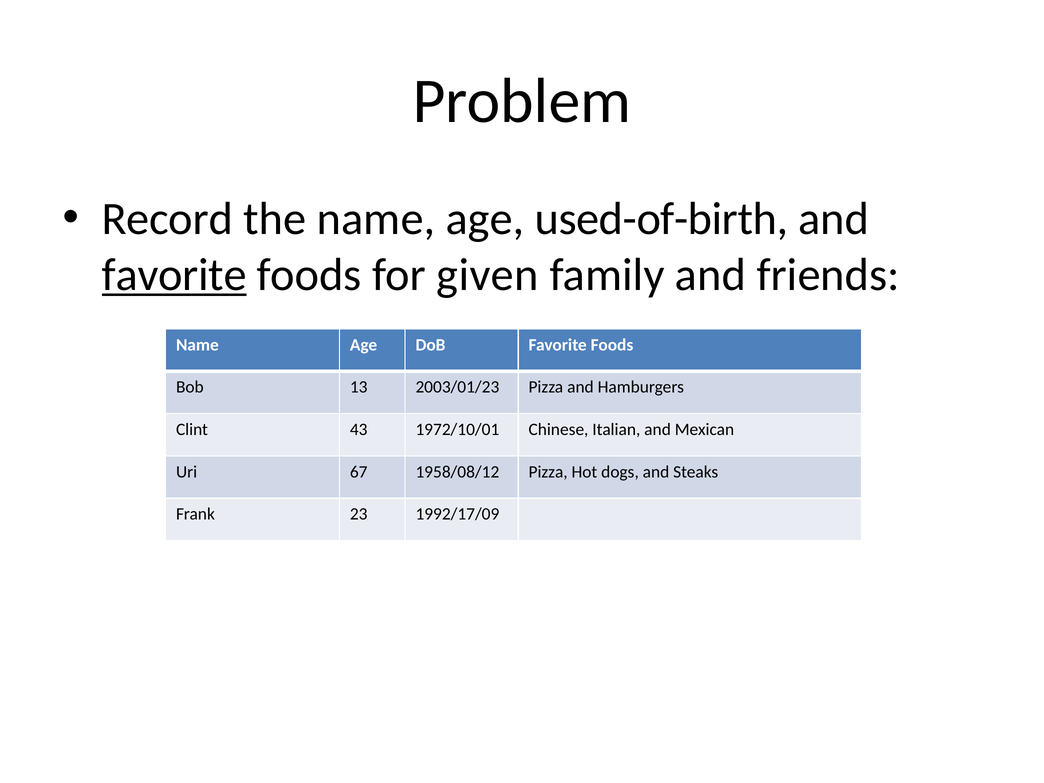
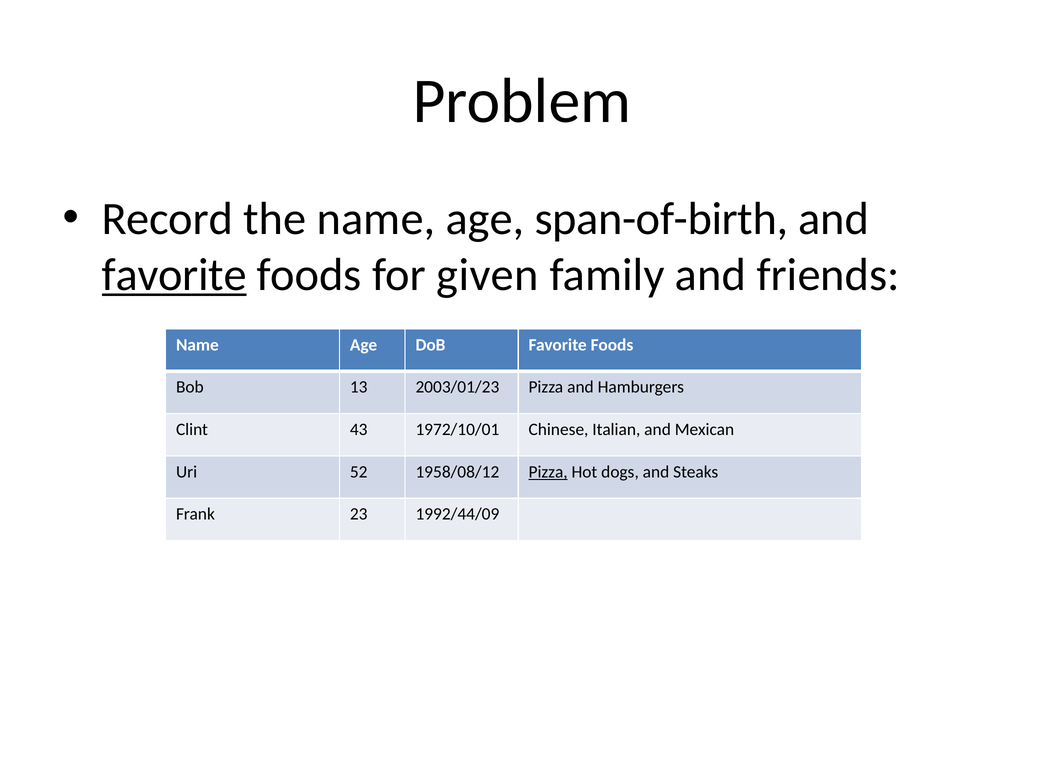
used-of-birth: used-of-birth -> span-of-birth (661, 219)
67: 67 -> 52 (359, 472)
Pizza underline: none -> present (548, 472)
1992/17/09: 1992/17/09 -> 1992/44/09 (457, 514)
